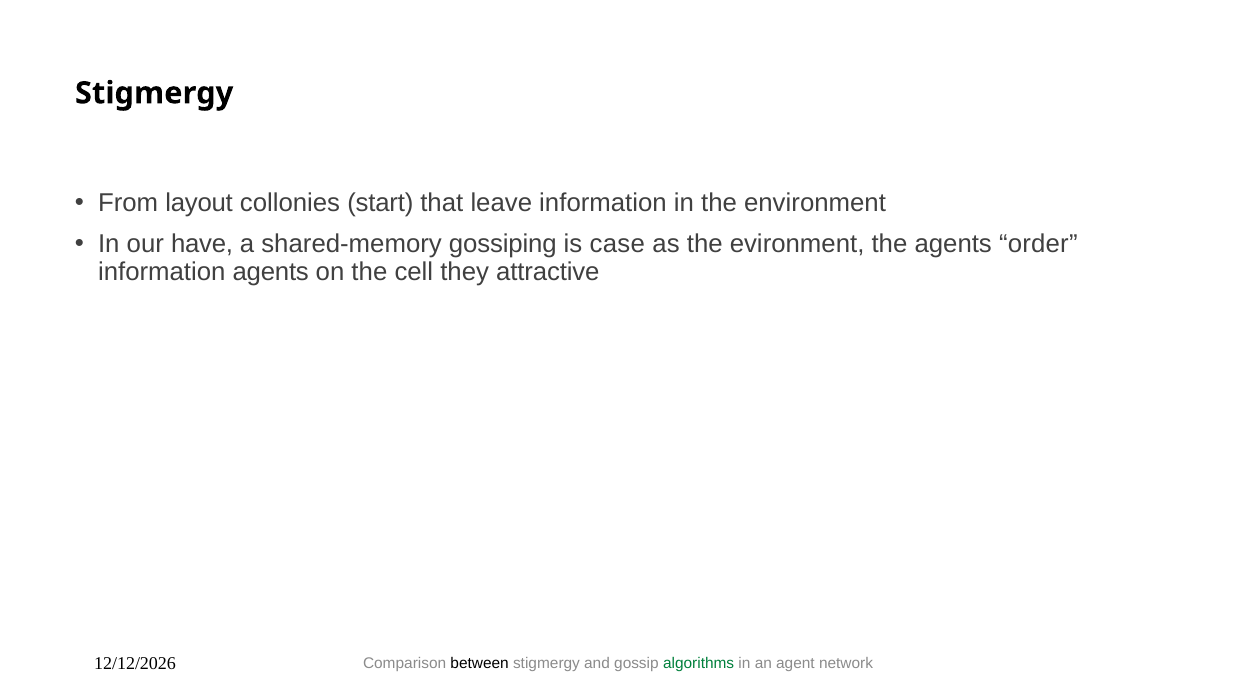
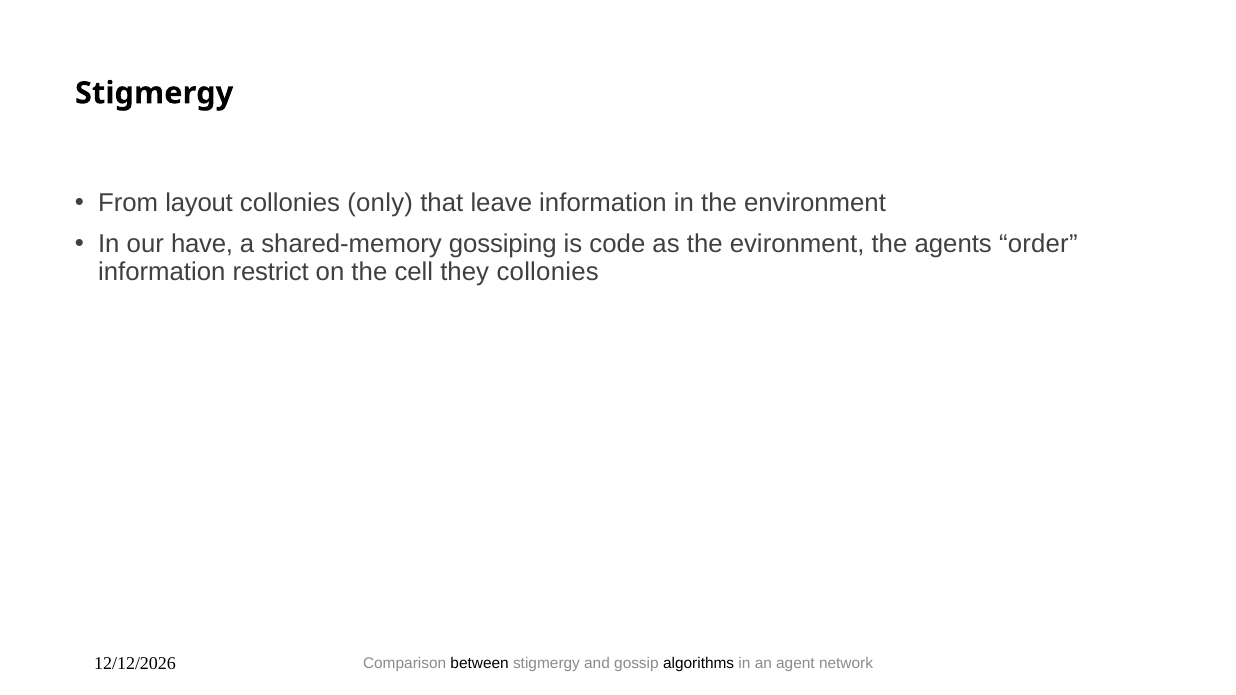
start: start -> only (380, 203)
case: case -> code (617, 244)
information agents: agents -> restrict (271, 272)
they attractive: attractive -> collonies (548, 272)
algorithms colour: green -> black (699, 664)
